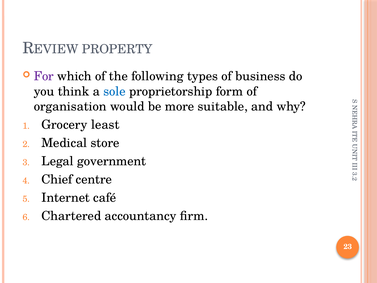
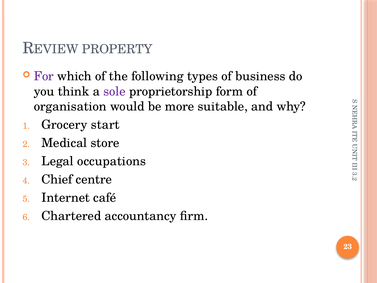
sole colour: blue -> purple (114, 91)
least: least -> start (105, 125)
government: government -> occupations (112, 161)
